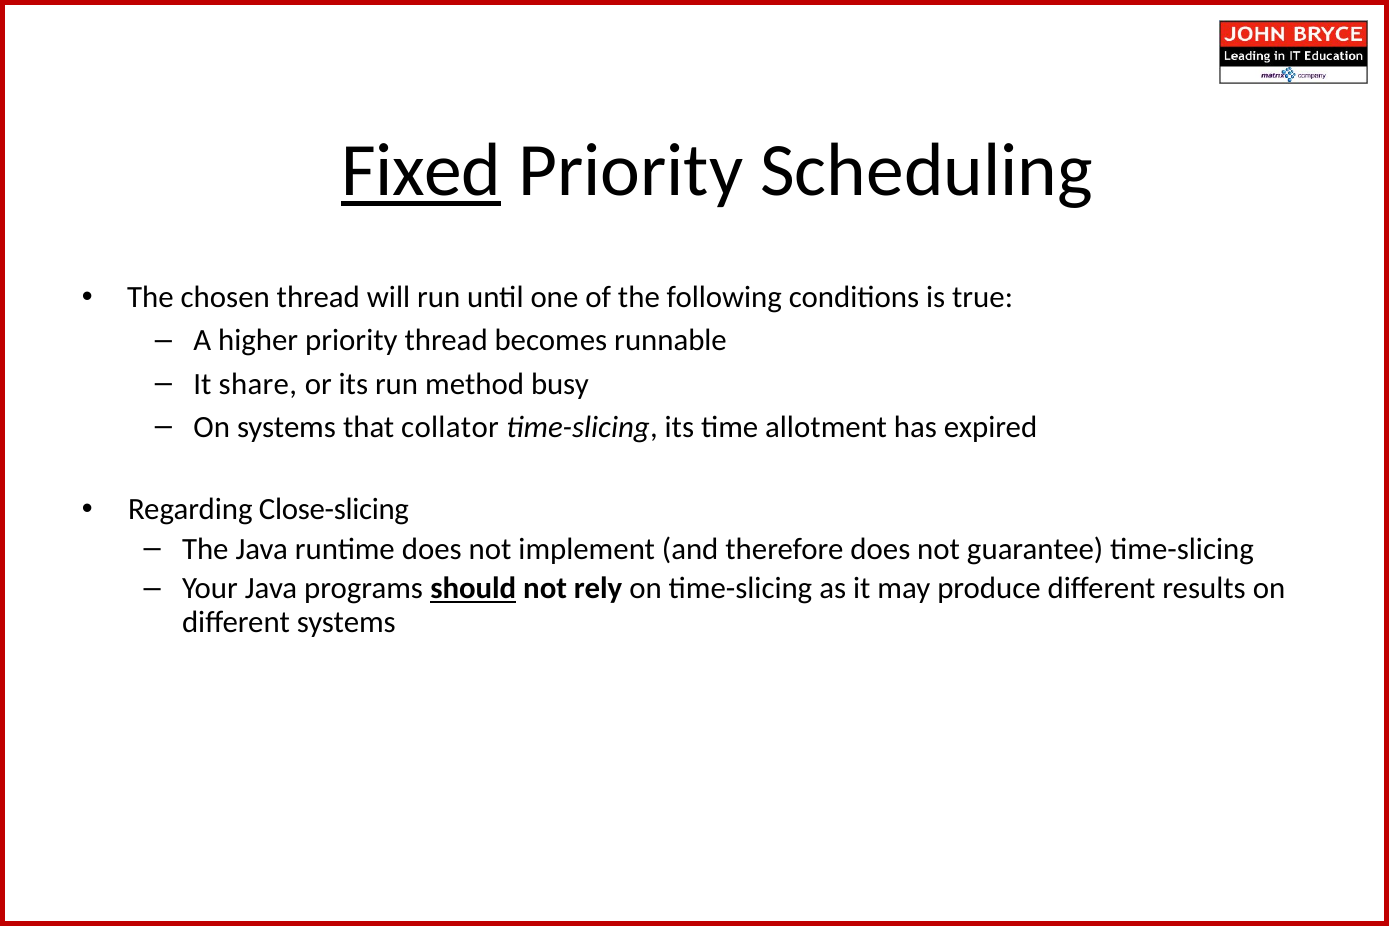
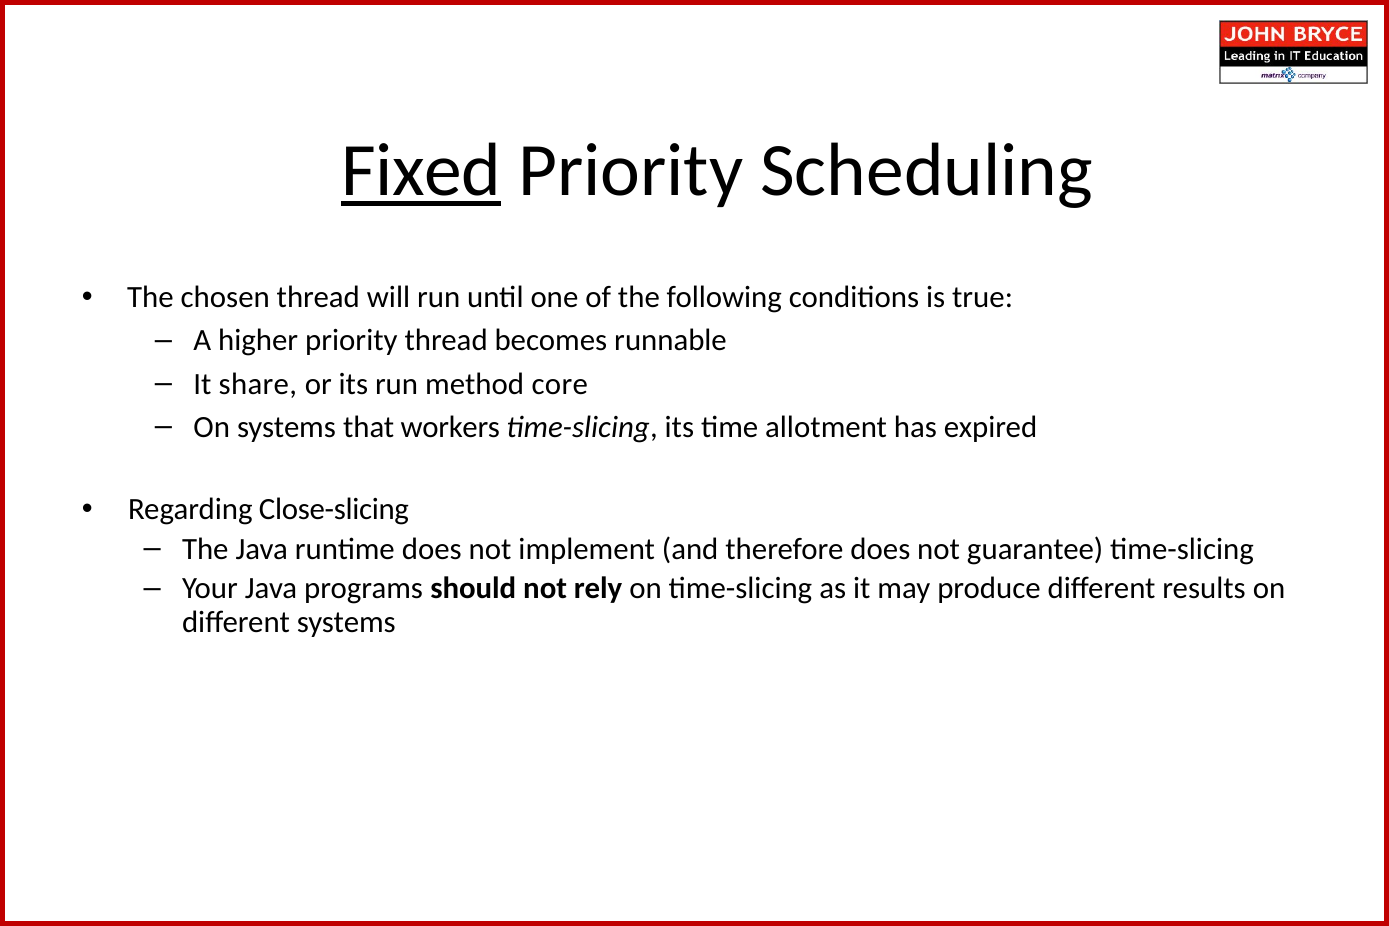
busy: busy -> core (560, 384)
collator: collator -> workers (450, 427)
should underline: present -> none (473, 588)
